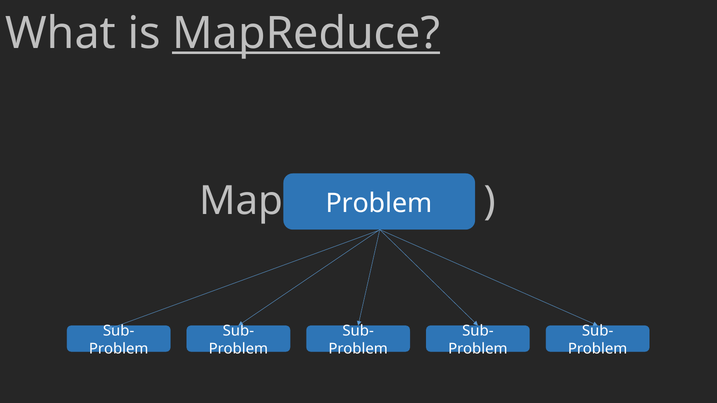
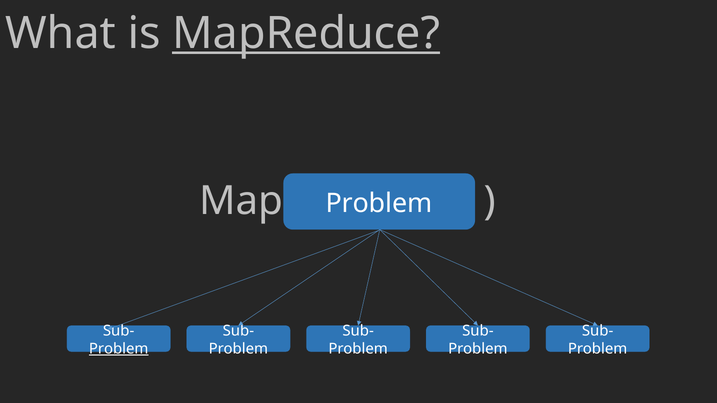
Problem underline: none -> present (119, 349)
